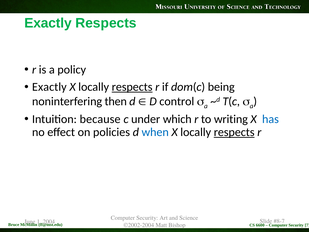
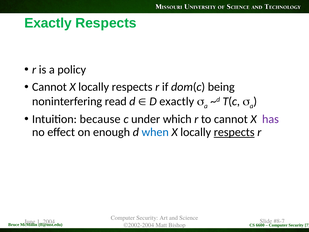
Exactly: Exactly -> Cannot (49, 87)
respects underline: present -> none (132, 87)
then: then -> read (116, 101)
D control: control -> exactly (177, 101)
to writing: writing -> cannot (231, 119)
has colour: blue -> purple (270, 119)
policies: policies -> enough (112, 132)
